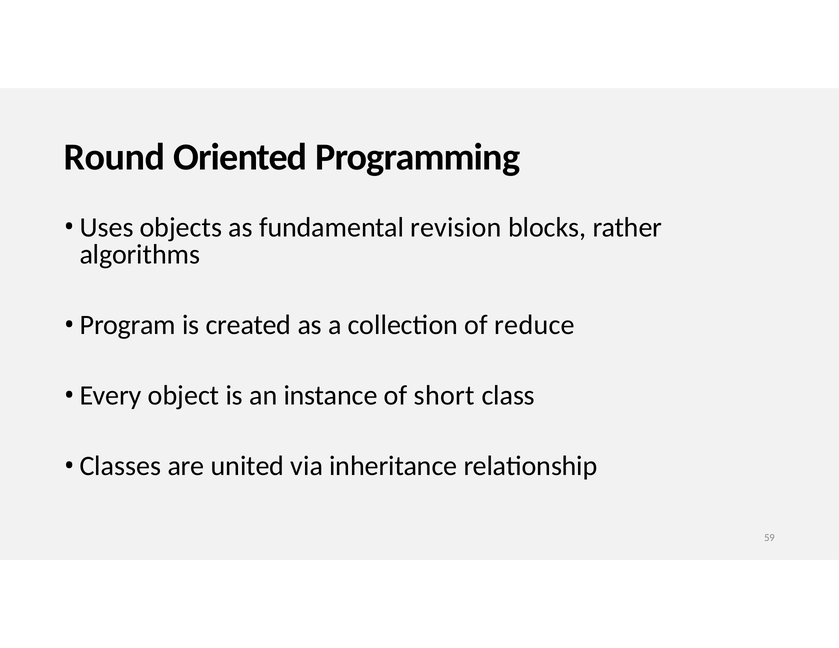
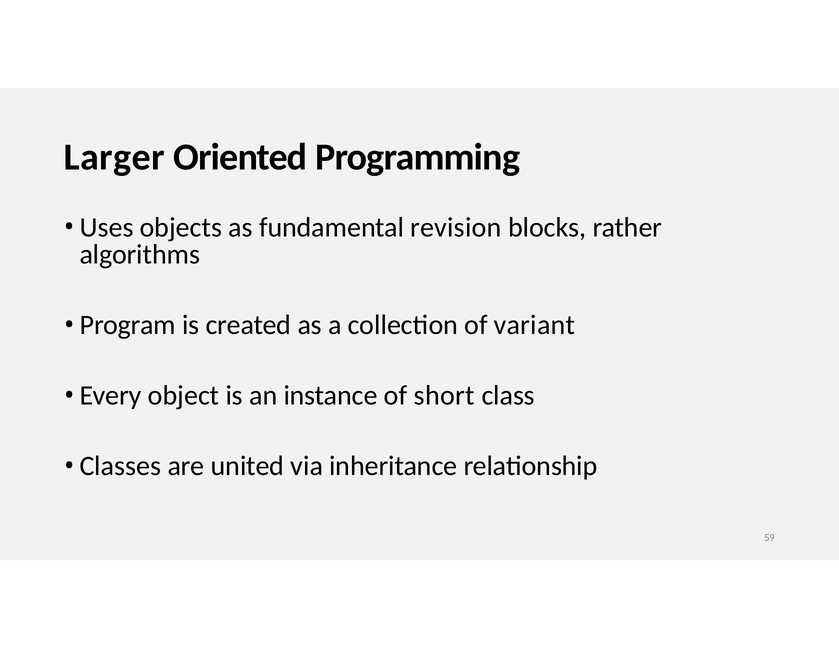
Round: Round -> Larger (114, 157)
reduce: reduce -> variant (535, 325)
